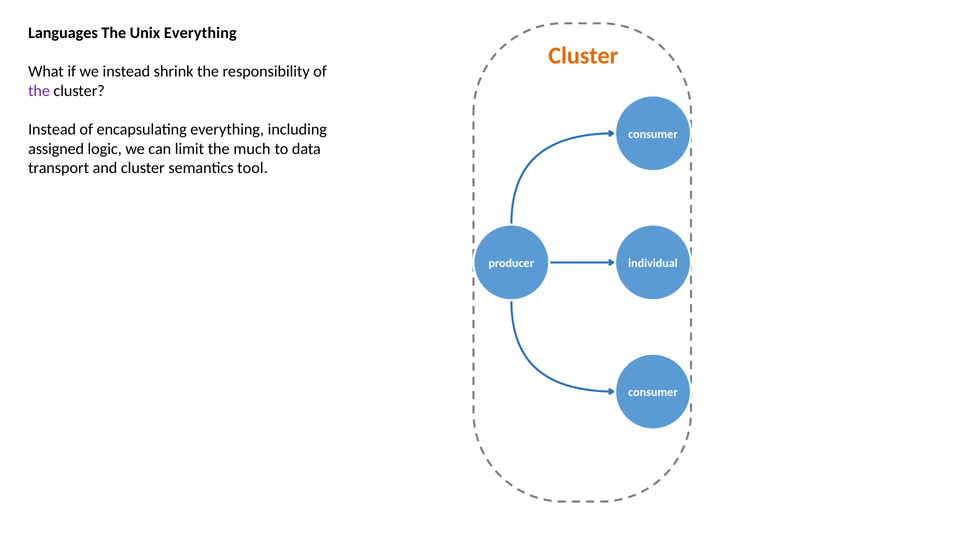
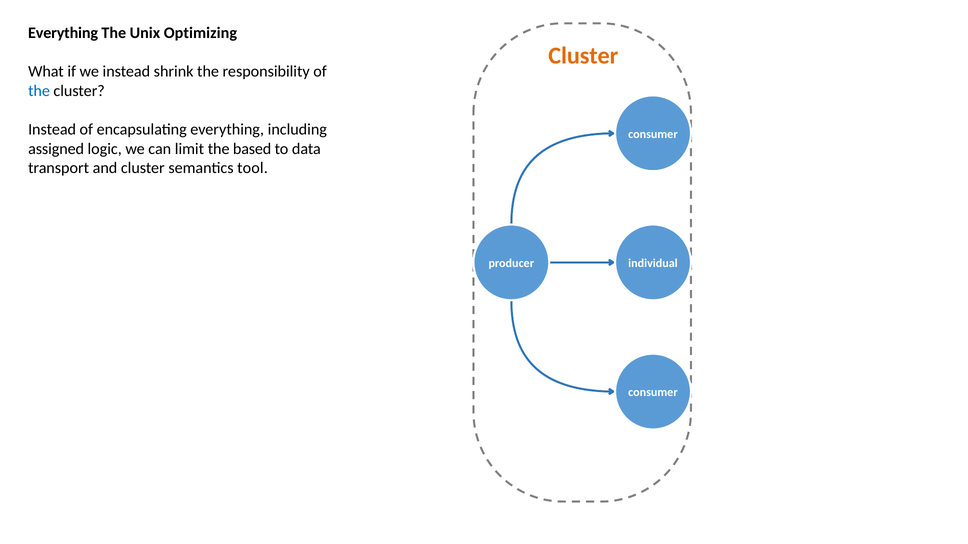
Languages: Languages -> Everything (63, 33)
Unix Everything: Everything -> Optimizing (200, 33)
the colour: purple -> blue (39, 91)
much: much -> based (252, 149)
